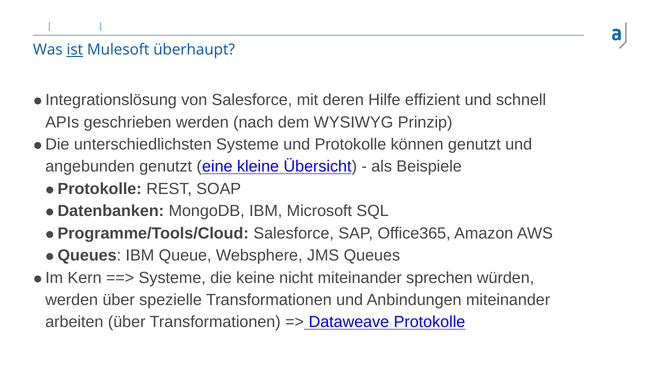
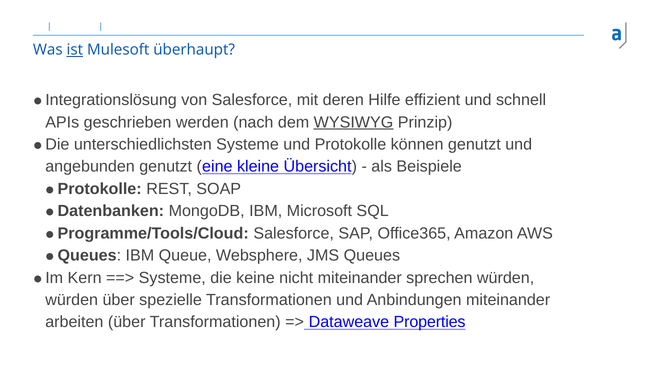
WYSIWYG underline: none -> present (354, 122)
werden: werden -> würden (72, 300)
Dataweave Protokolle: Protokolle -> Properties (430, 322)
